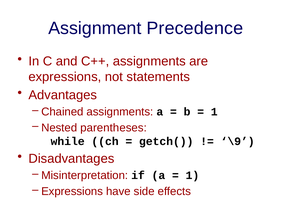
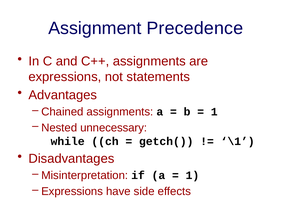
parentheses: parentheses -> unnecessary (114, 128)
\9: \9 -> \1 (238, 141)
